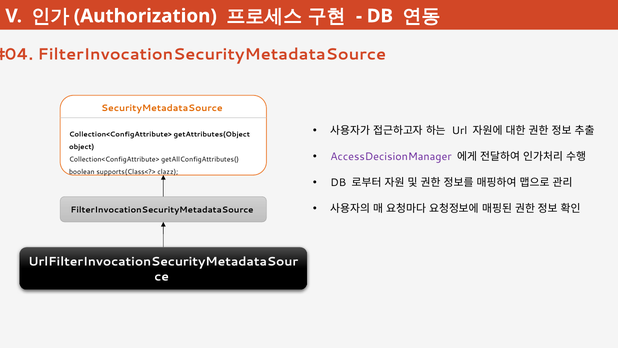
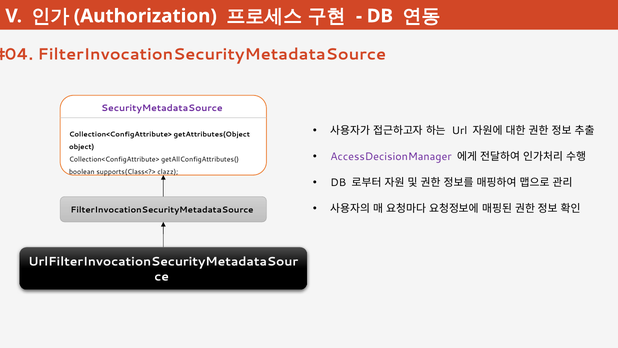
SecurityMetadataSource colour: orange -> purple (162, 108)
